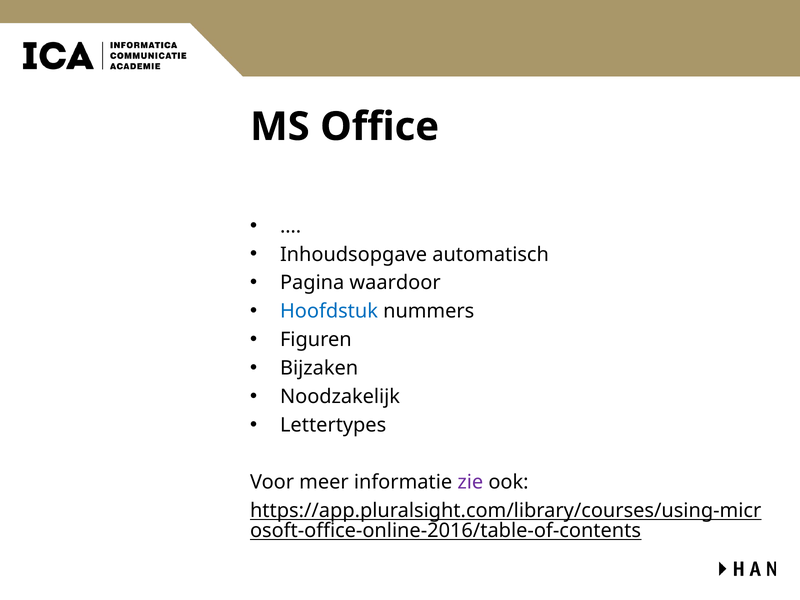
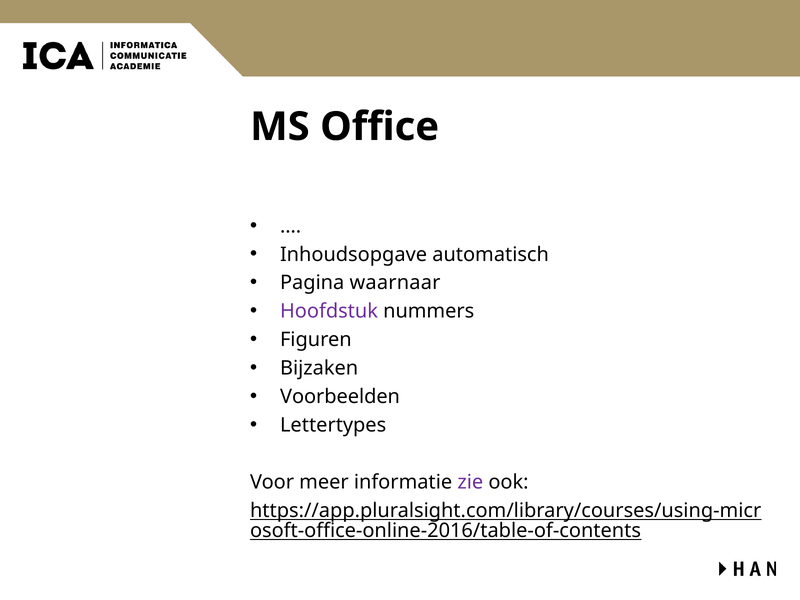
waardoor: waardoor -> waarnaar (395, 283)
Hoofdstuk colour: blue -> purple (329, 311)
Noodzakelijk: Noodzakelijk -> Voorbeelden (340, 397)
